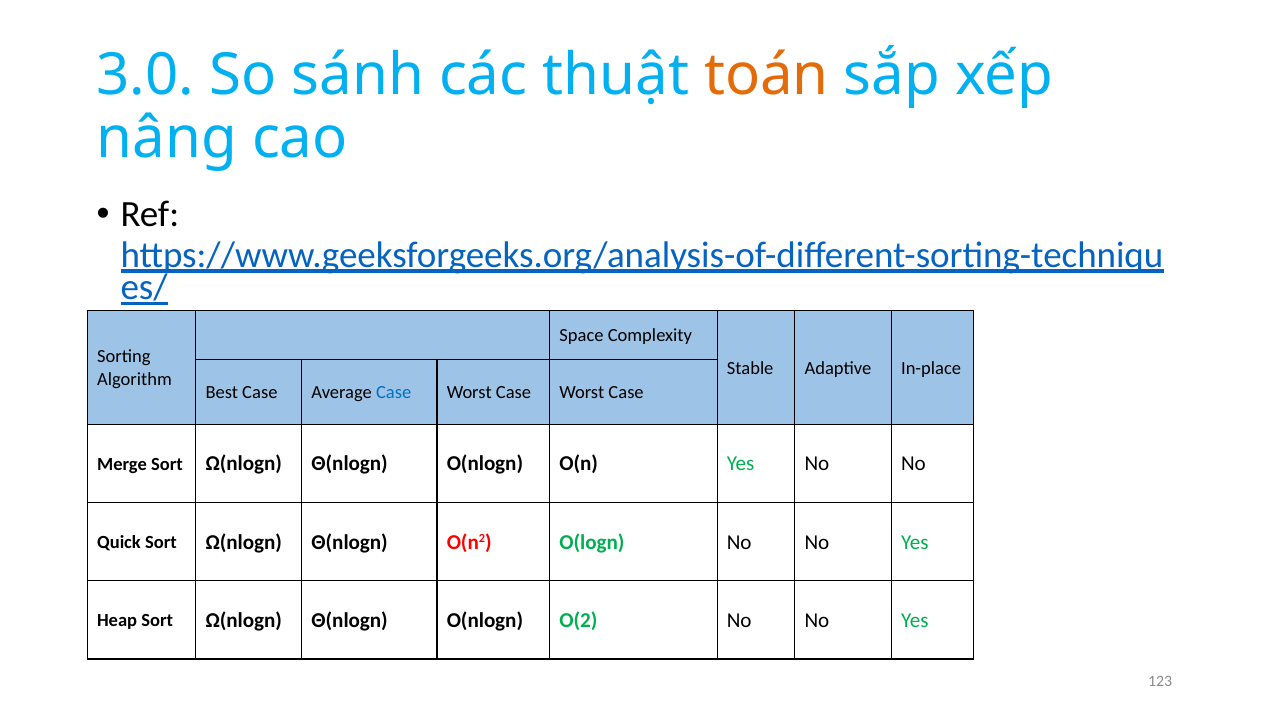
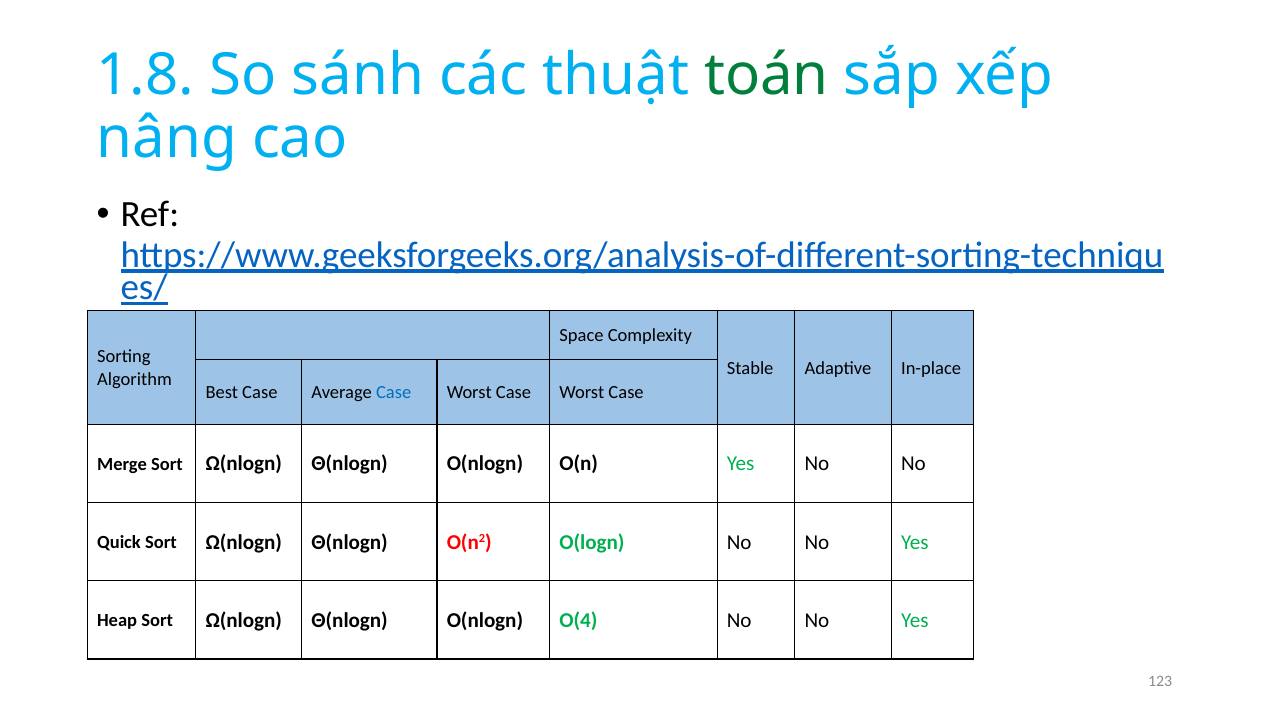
3.0: 3.0 -> 1.8 (146, 75)
toán colour: orange -> green (767, 75)
O(2: O(2 -> O(4 (578, 620)
